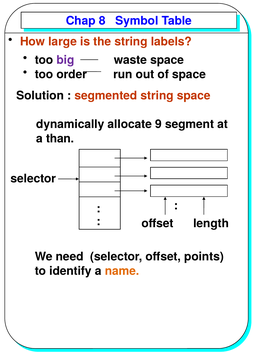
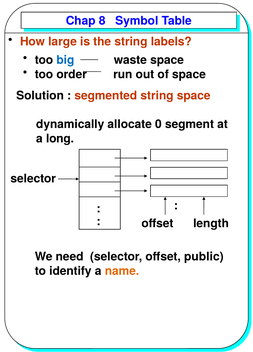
big colour: purple -> blue (65, 60)
9: 9 -> 0 (158, 124)
than: than -> long (60, 138)
points: points -> public (204, 256)
